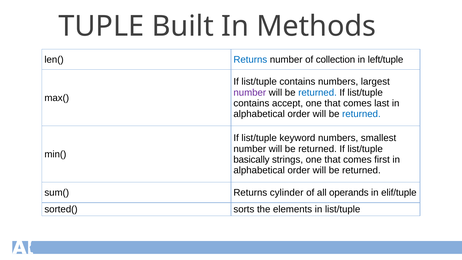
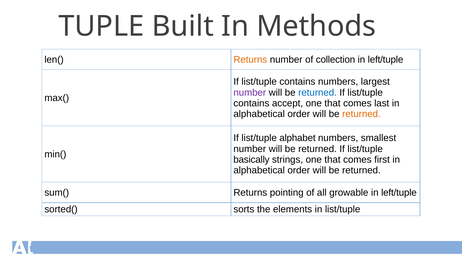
Returns colour: blue -> orange (250, 60)
returned colour: blue -> orange (361, 114)
keyword: keyword -> alphabet (297, 138)
cylinder: cylinder -> pointing (287, 193)
operands: operands -> growable (349, 193)
elif/tuple: elif/tuple -> left/tuple (399, 193)
